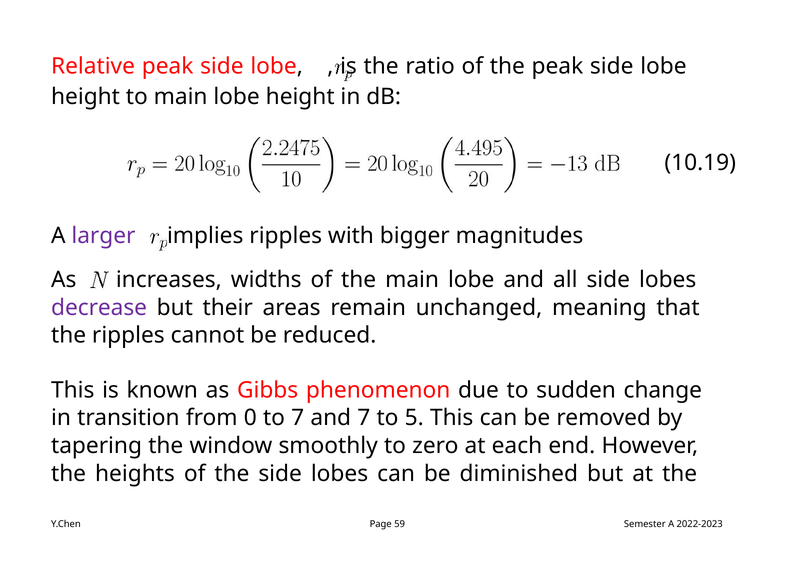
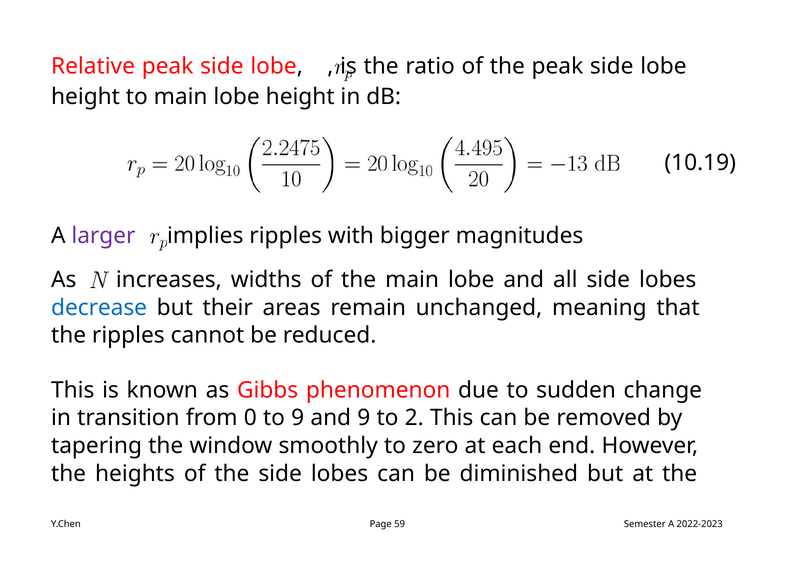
decrease colour: purple -> blue (99, 308)
to 7: 7 -> 9 (298, 418)
and 7: 7 -> 9 (364, 418)
5: 5 -> 2 (414, 418)
